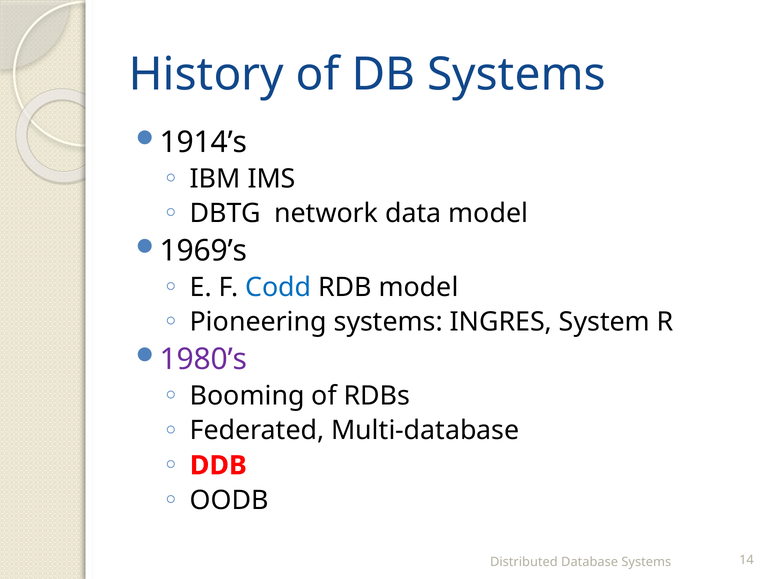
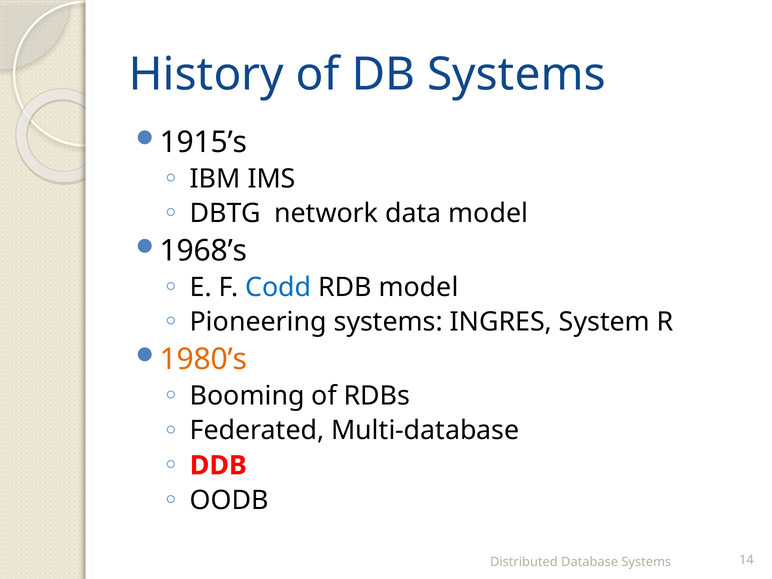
1914’s: 1914’s -> 1915’s (204, 142)
1969’s: 1969’s -> 1968’s (204, 251)
1980’s colour: purple -> orange (204, 359)
